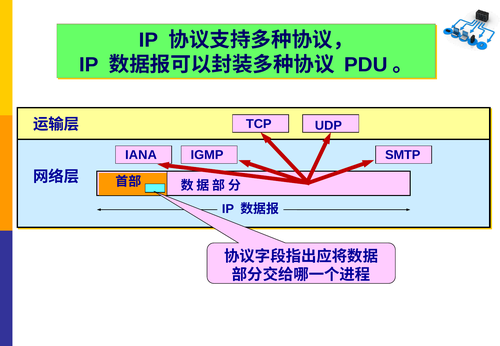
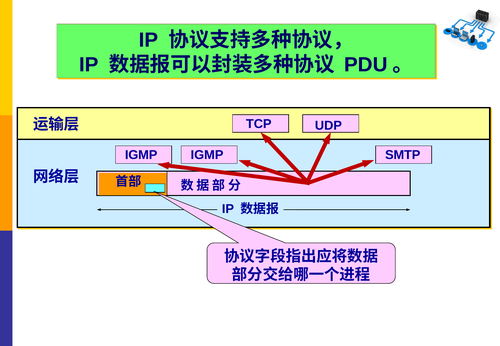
IANA: IANA -> IGMP (141, 155)
